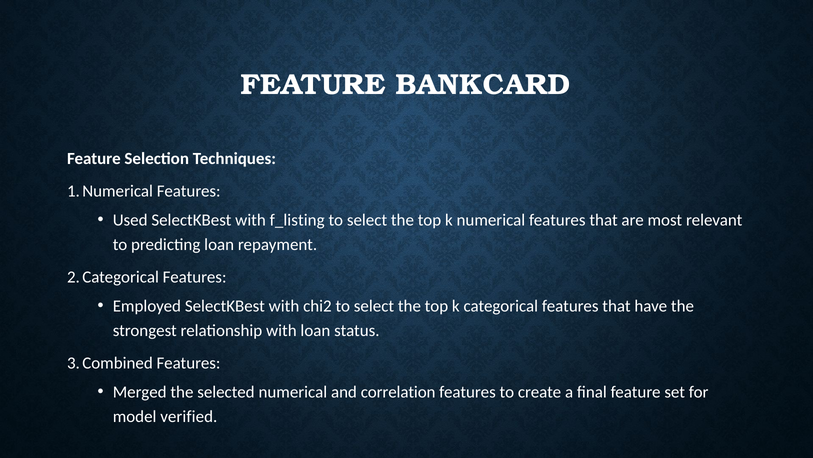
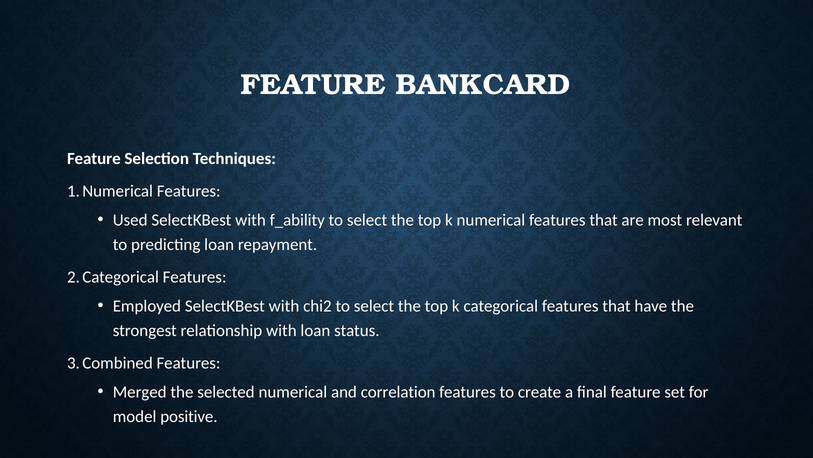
f_listing: f_listing -> f_ability (297, 220)
verified: verified -> positive (189, 416)
